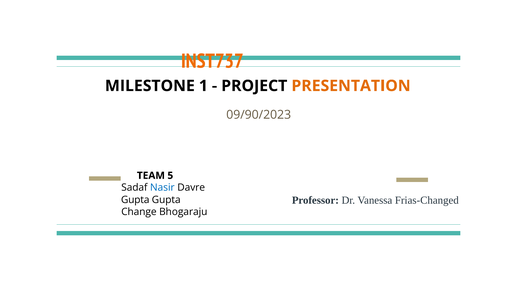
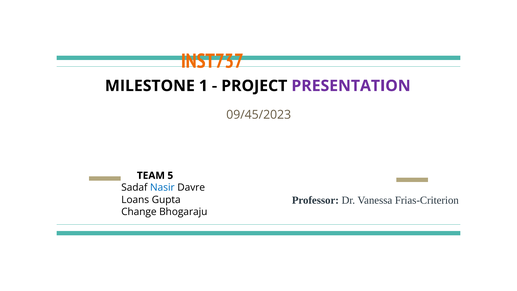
PRESENTATION colour: orange -> purple (351, 86)
09/90/2023: 09/90/2023 -> 09/45/2023 (259, 115)
Frias-Changed: Frias-Changed -> Frias-Criterion (427, 200)
Gupta: Gupta -> Loans (135, 200)
